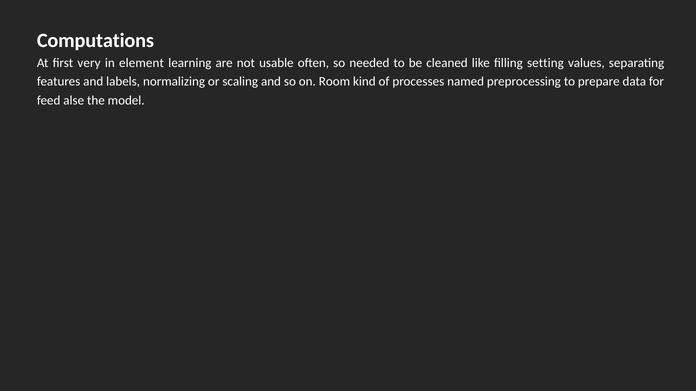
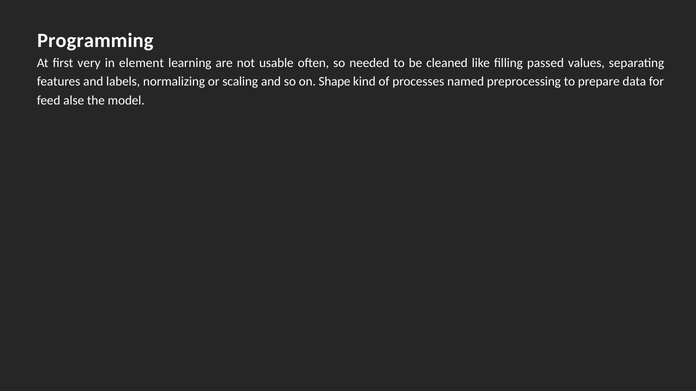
Computations: Computations -> Programming (95, 41)
setting: setting -> passed (545, 63)
Room: Room -> Shape (335, 82)
